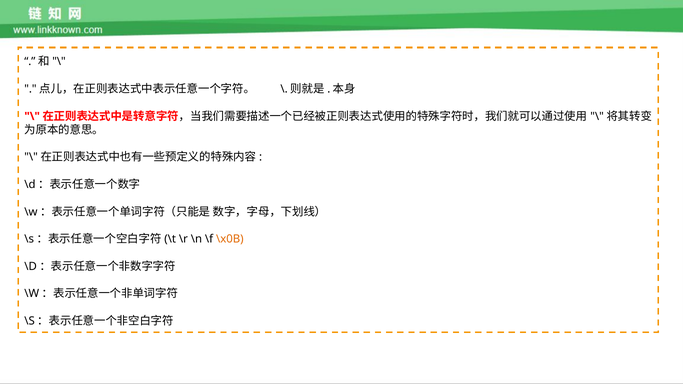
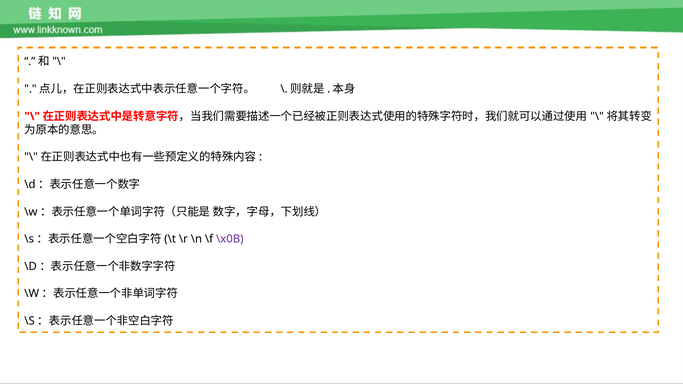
\x0B colour: orange -> purple (230, 239)
